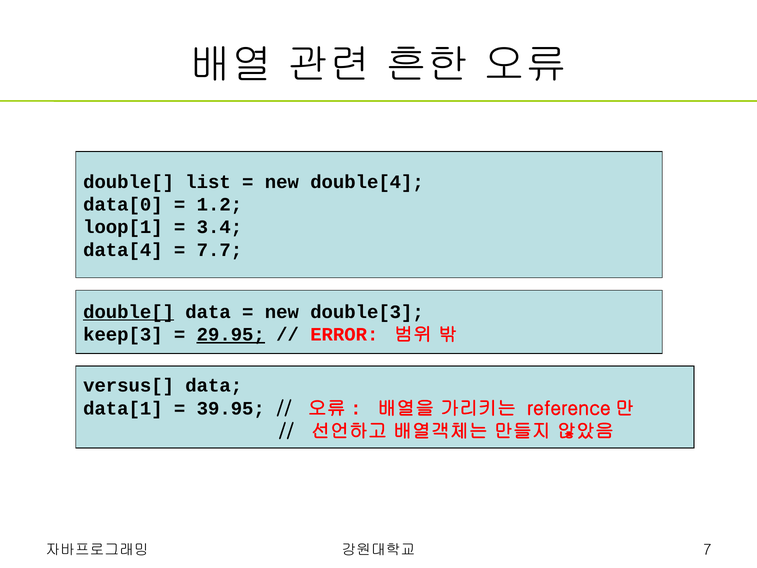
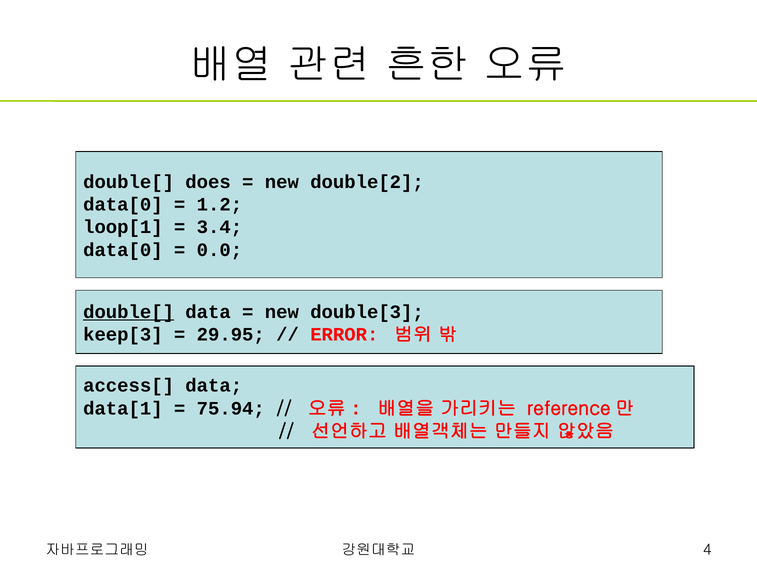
list: list -> does (208, 182)
double[4: double[4 -> double[2 (367, 182)
data[4: data[4 -> data[0 (123, 250)
7.7: 7.7 -> 0.0 (219, 250)
29.95 underline: present -> none (231, 334)
versus[: versus[ -> access[ (129, 385)
39.95: 39.95 -> 75.94 (231, 408)
7: 7 -> 4 (707, 550)
